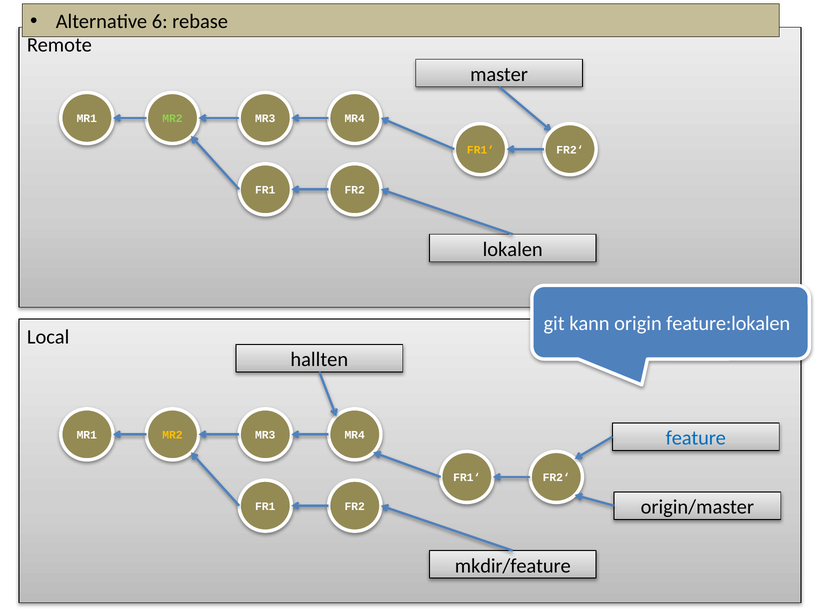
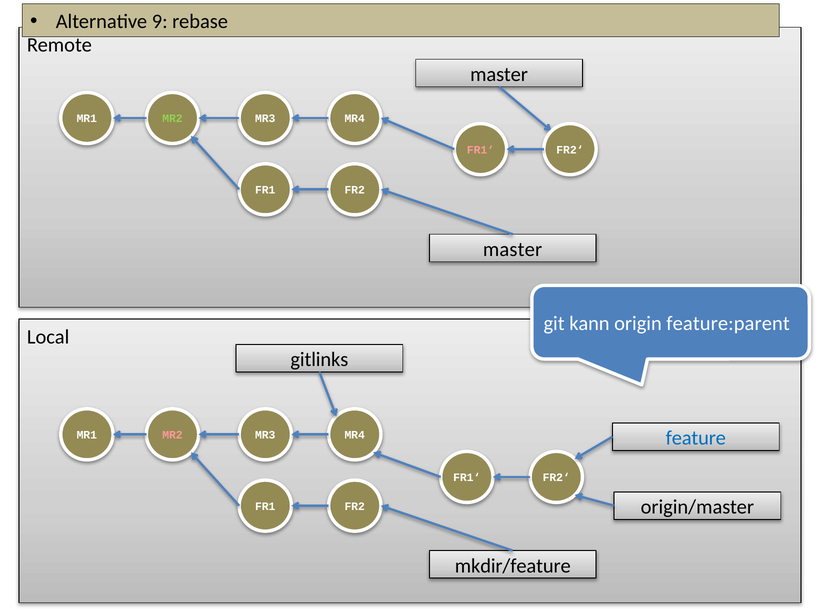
6: 6 -> 9 (160, 22)
FR1‘ colour: yellow -> pink (480, 150)
lokalen: lokalen -> master (513, 249)
feature:lokalen: feature:lokalen -> feature:parent (728, 323)
hallten: hallten -> gitlinks (319, 359)
MR2 colour: yellow -> pink (172, 435)
